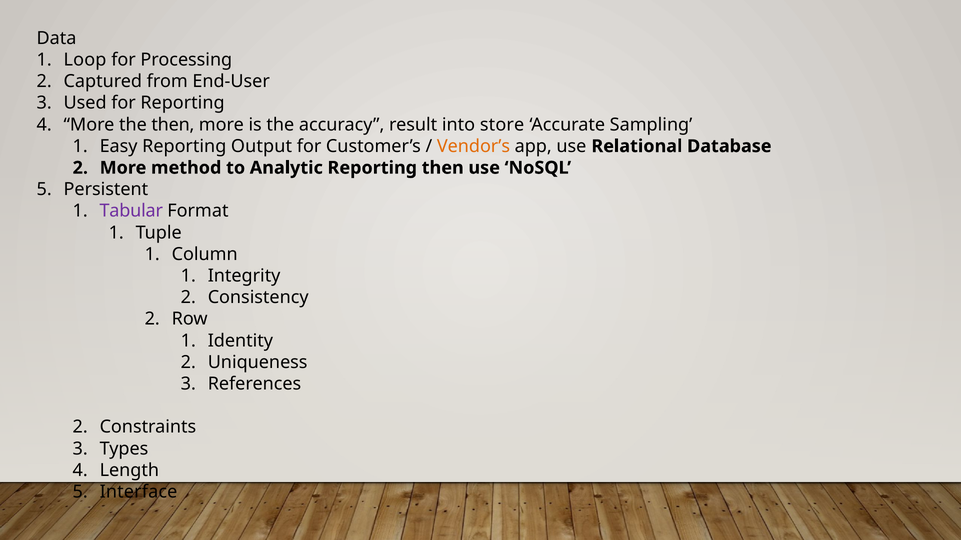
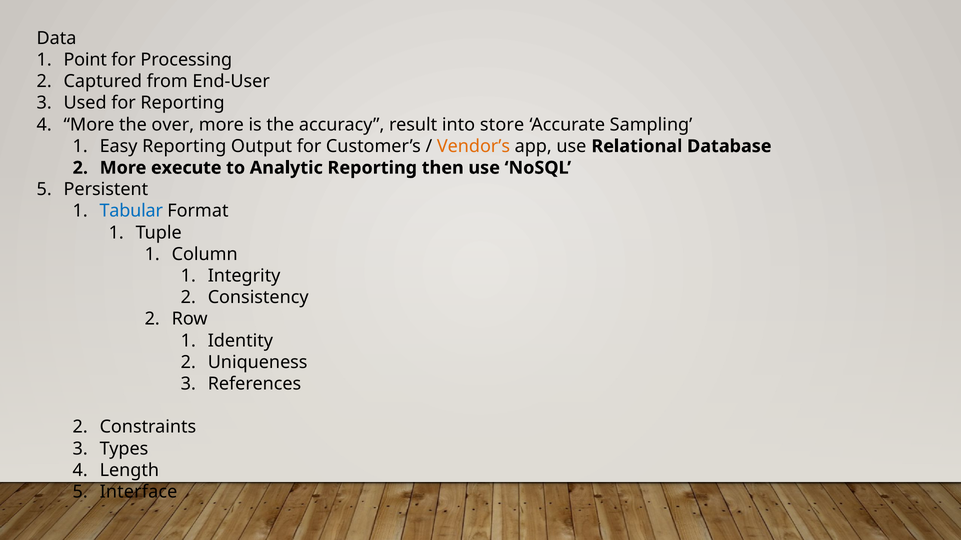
Loop: Loop -> Point (85, 60)
the then: then -> over (173, 125)
method: method -> execute (186, 168)
Tabular colour: purple -> blue (131, 211)
